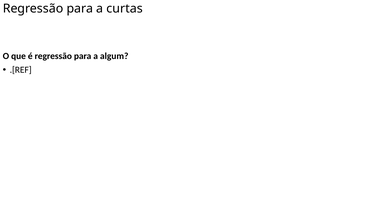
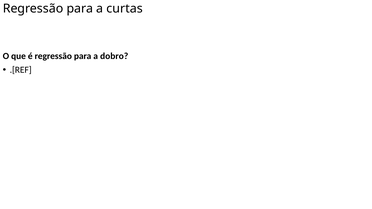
algum: algum -> dobro (114, 56)
